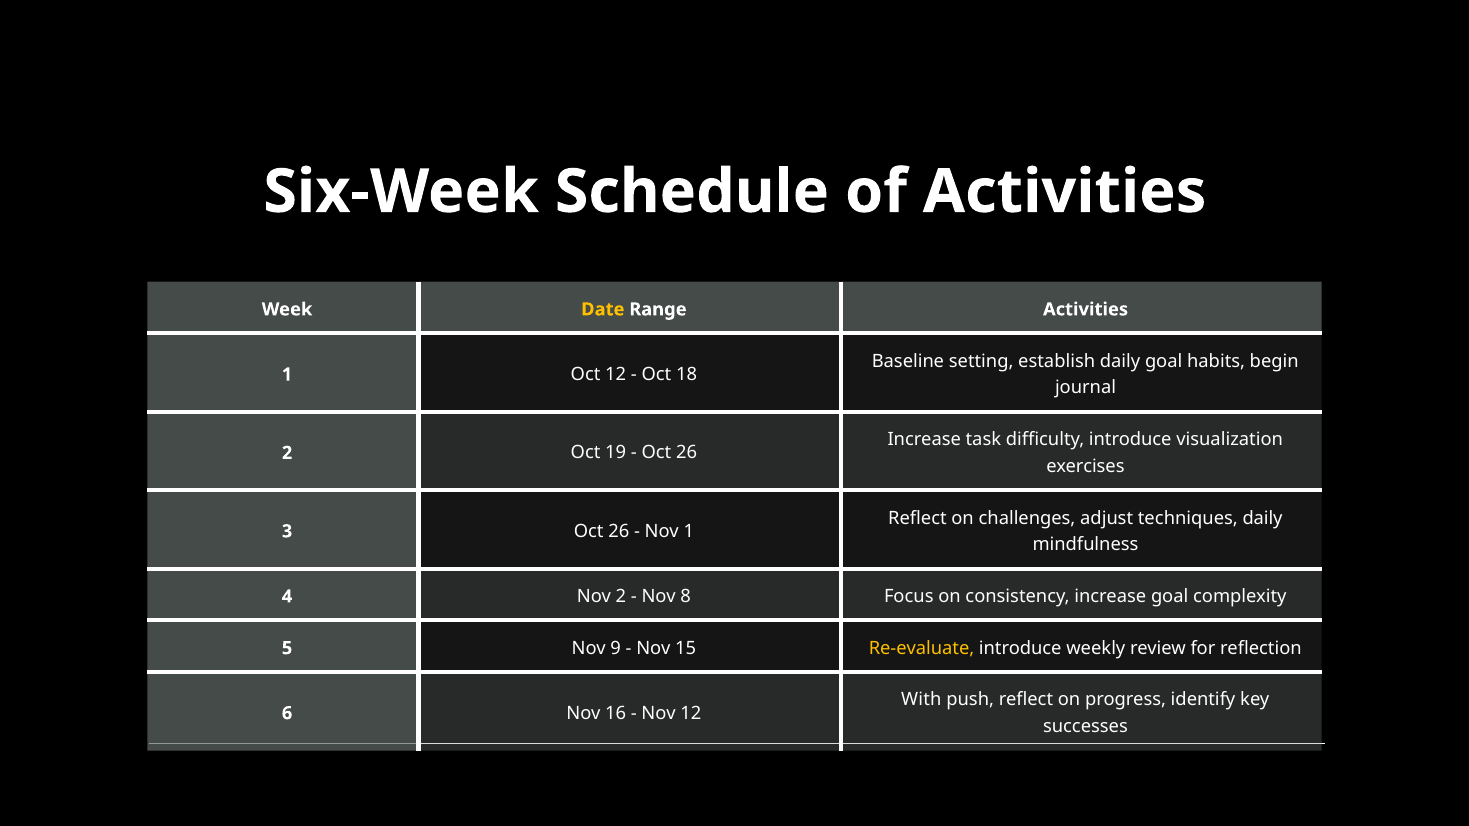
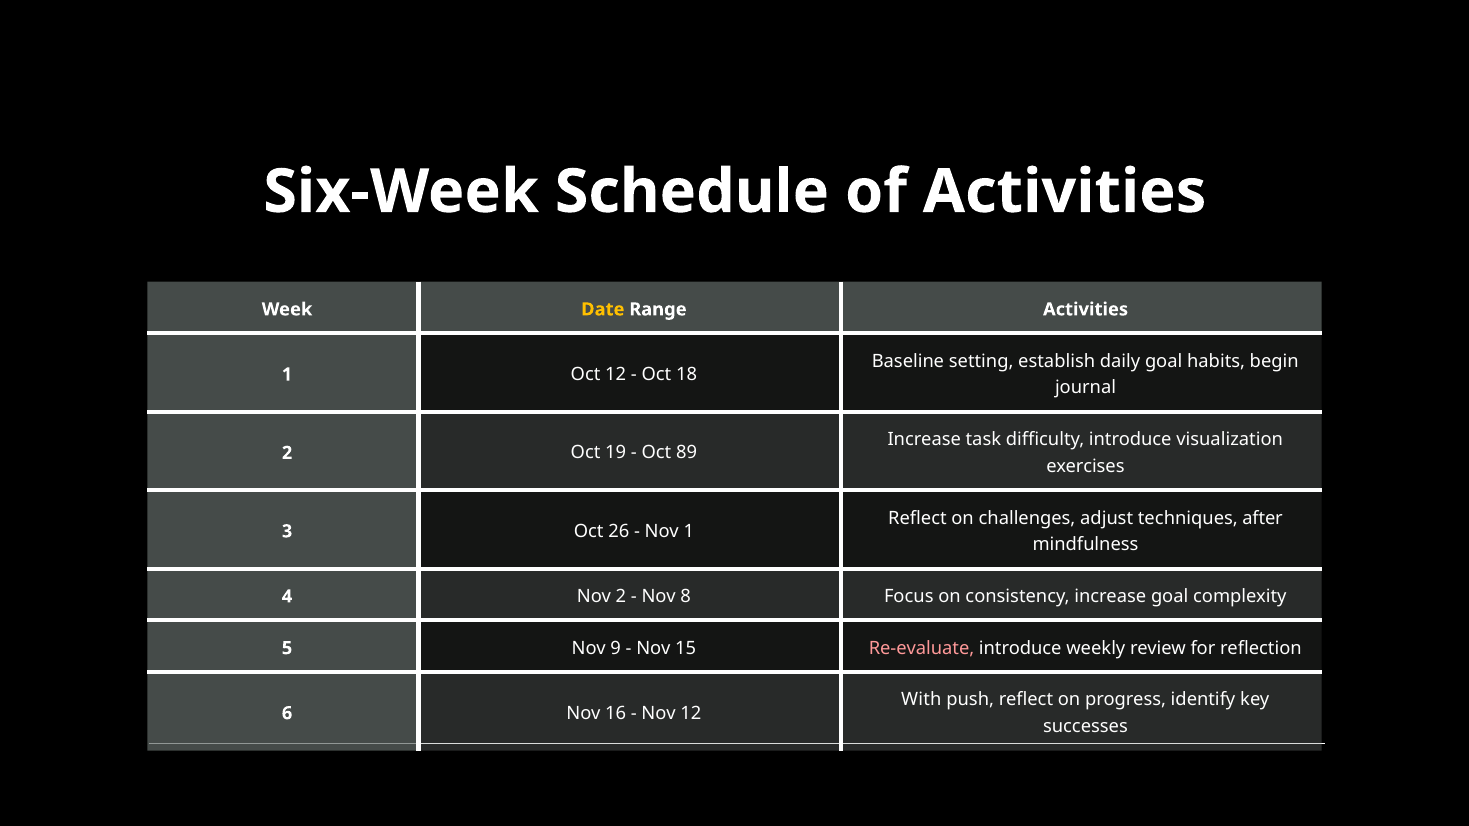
26: 26 -> 89 (687, 453)
techniques daily: daily -> after (1263, 518)
Re-evaluate colour: yellow -> pink (922, 648)
